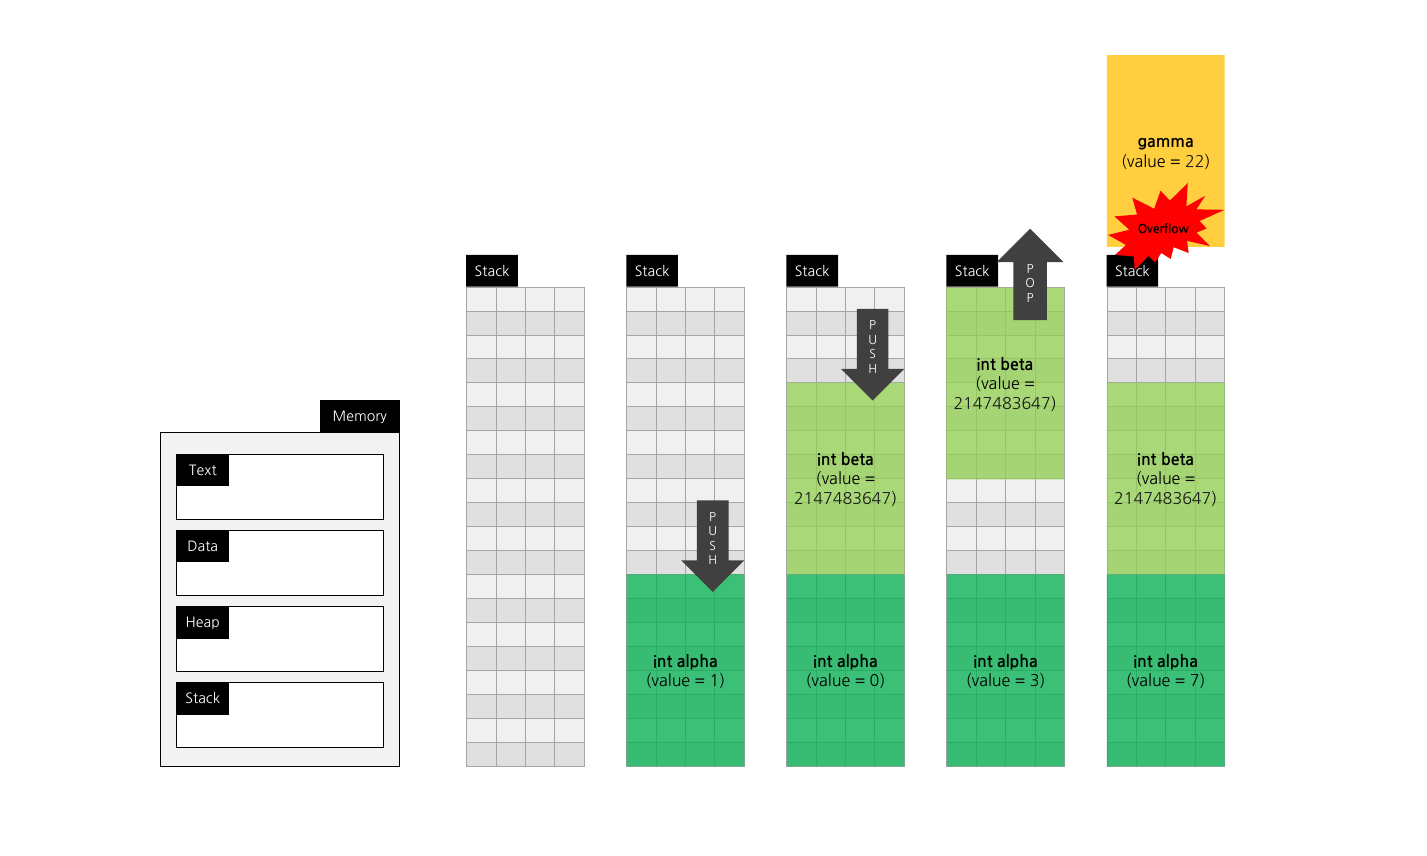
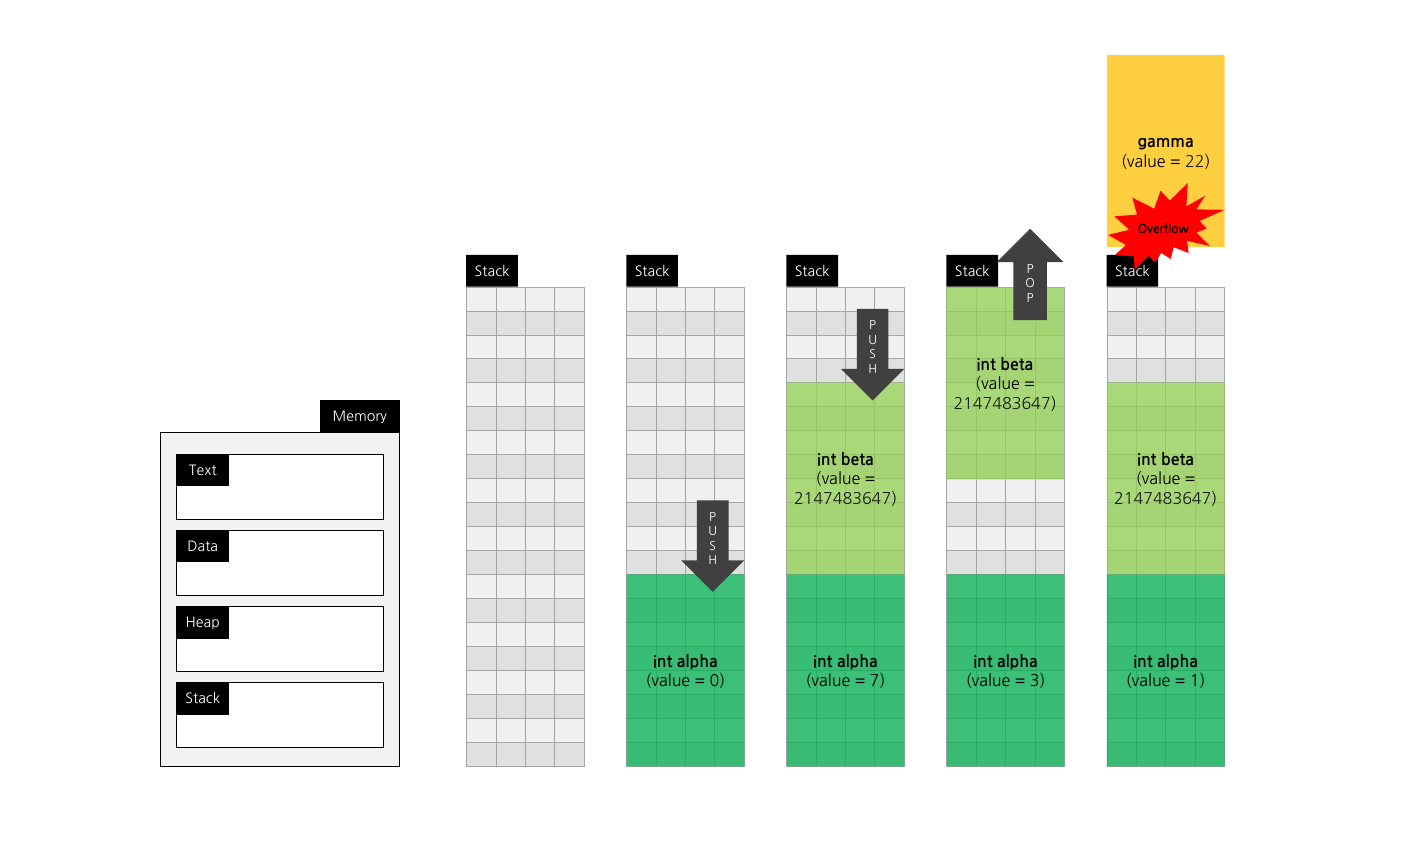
1: 1 -> 0 (717, 681)
0: 0 -> 7 (878, 681)
7: 7 -> 1 (1198, 681)
